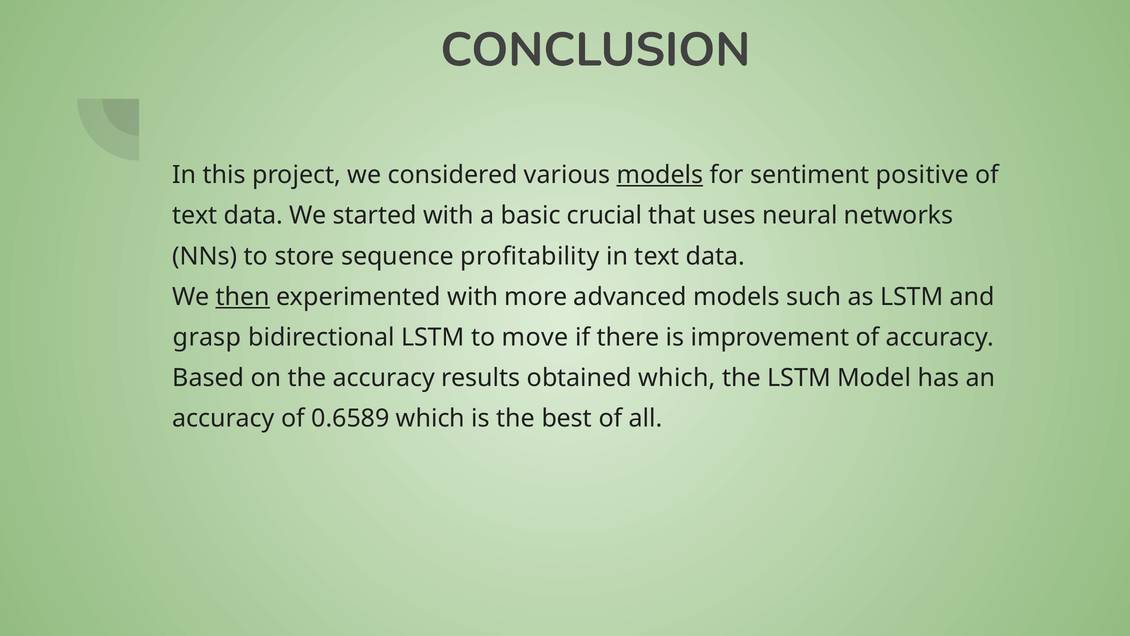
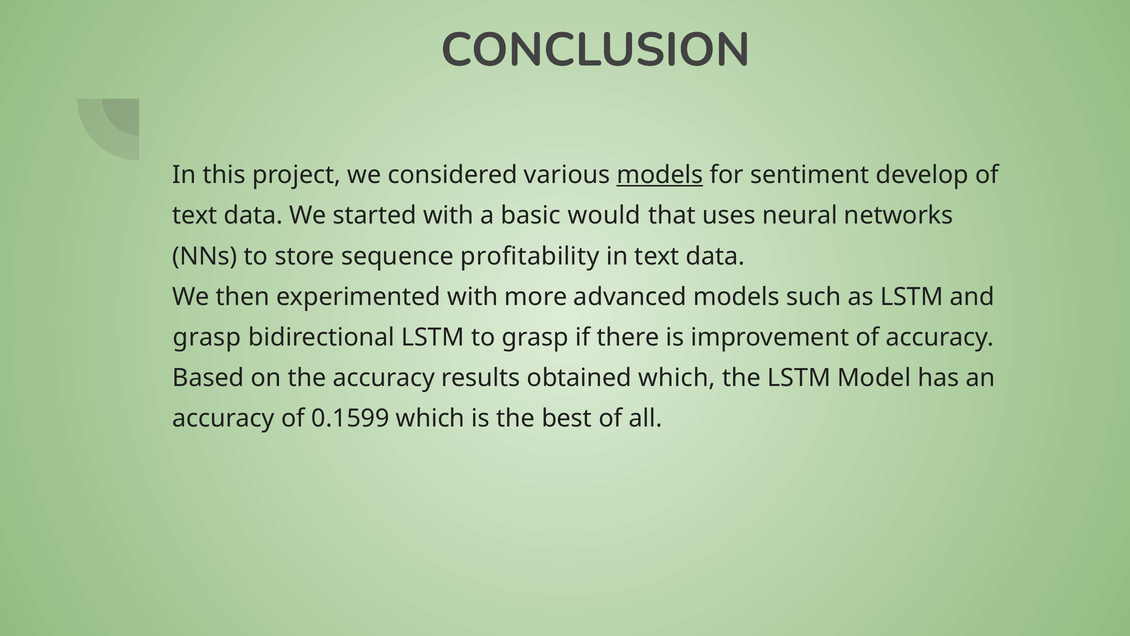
positive: positive -> develop (922, 175)
crucial: crucial -> would (604, 216)
then underline: present -> none (243, 297)
to move: move -> grasp (535, 337)
0.6589: 0.6589 -> 0.1599 (350, 418)
